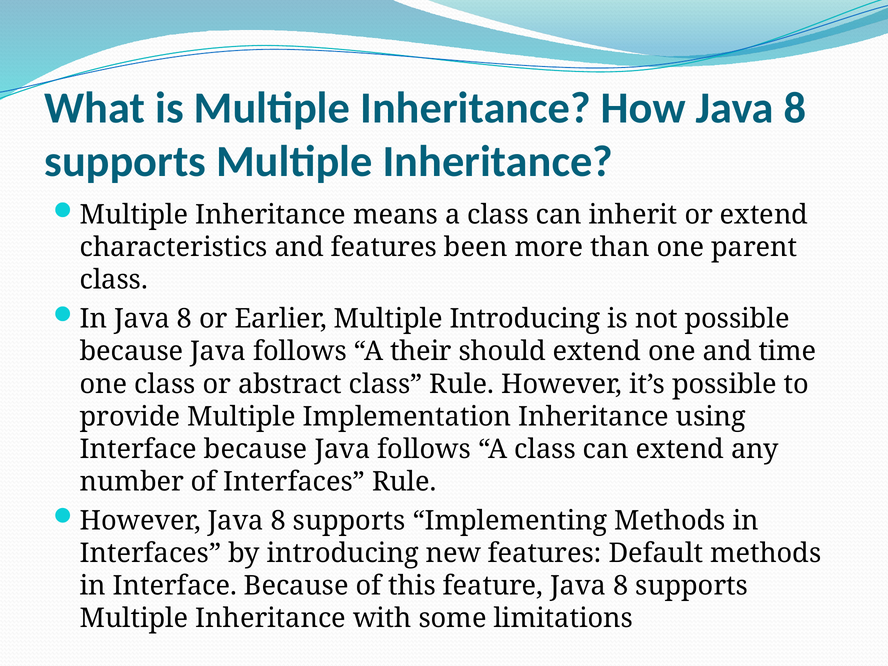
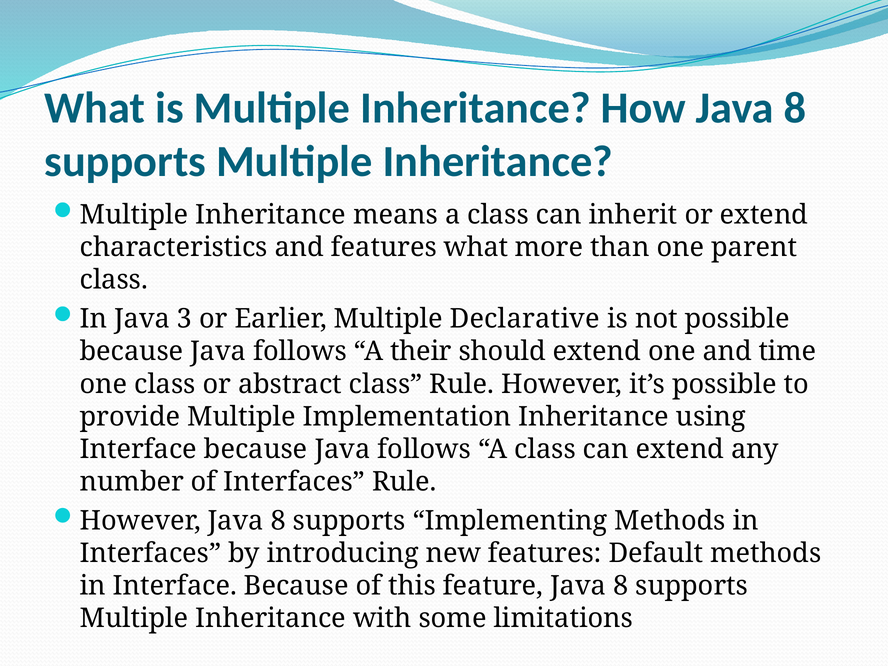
features been: been -> what (476, 247)
In Java 8: 8 -> 3 (185, 319)
Multiple Introducing: Introducing -> Declarative (525, 319)
